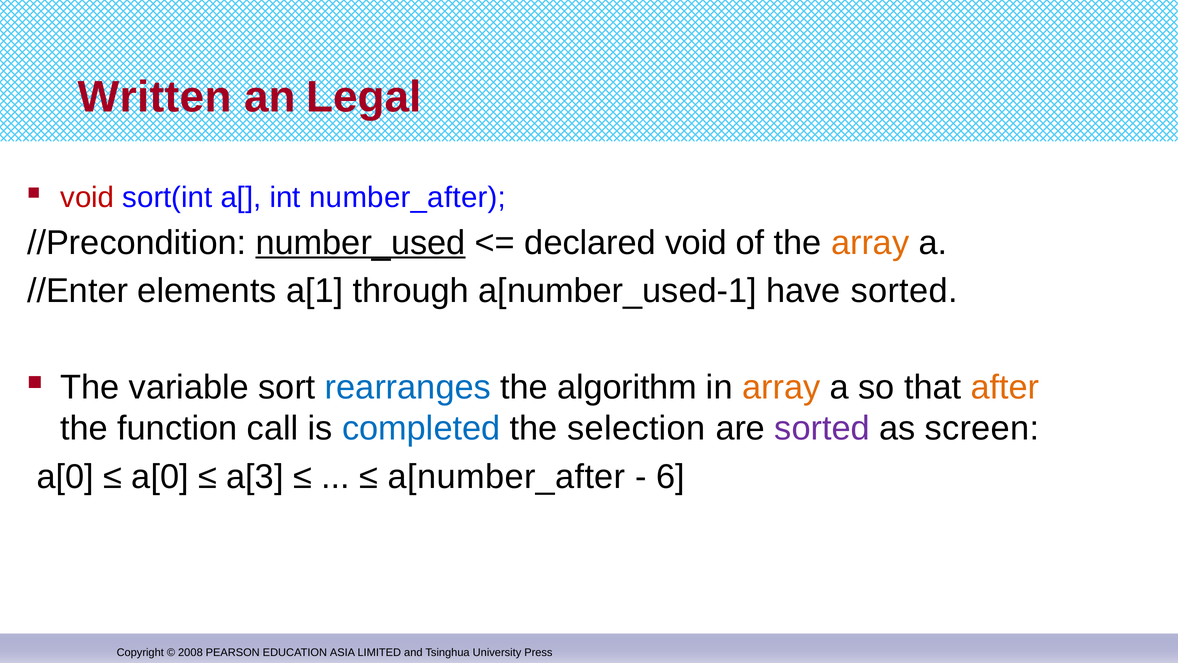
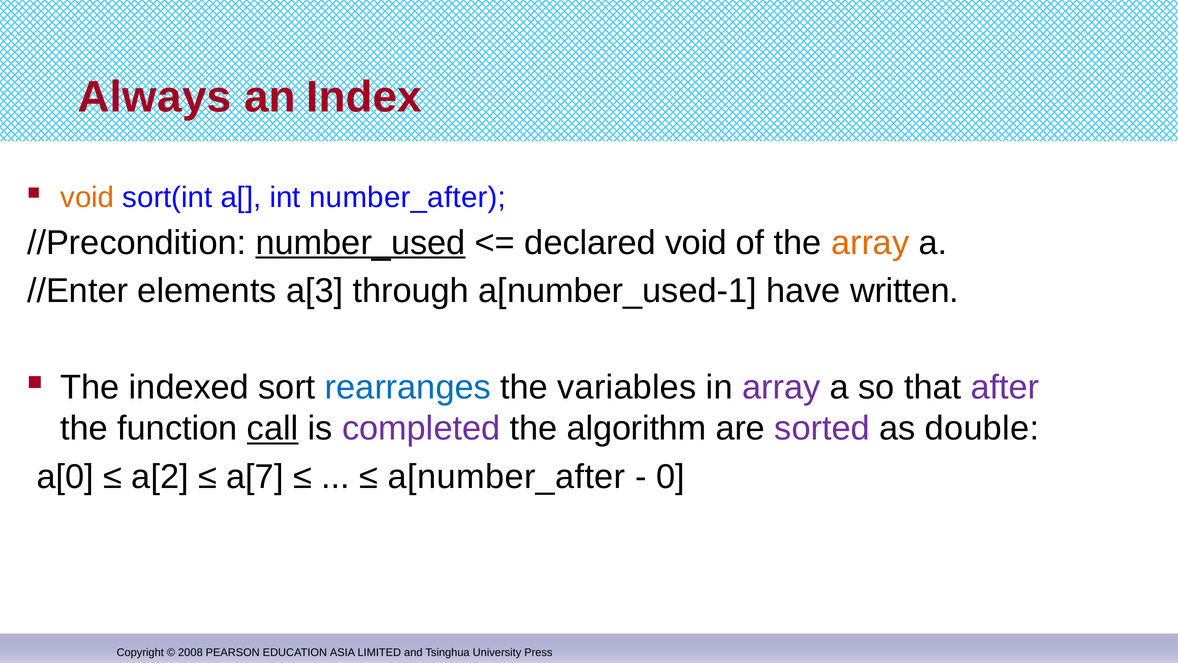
Written: Written -> Always (155, 97)
Legal: Legal -> Index (364, 97)
void colour: red -> orange (87, 197)
a[1: a[1 -> a[3 (315, 291)
have sorted: sorted -> written (905, 291)
variable: variable -> indexed (189, 387)
algorithm: algorithm -> variables (627, 387)
array colour: orange -> purple (781, 387)
after colour: orange -> purple (1005, 387)
call underline: none -> present (273, 428)
completed colour: blue -> purple (421, 428)
selection: selection -> algorithm (637, 428)
screen: screen -> double (982, 428)
a[0: a[0 -> a[2 (160, 476)
a[3: a[3 -> a[7 (255, 476)
6: 6 -> 0 (671, 476)
